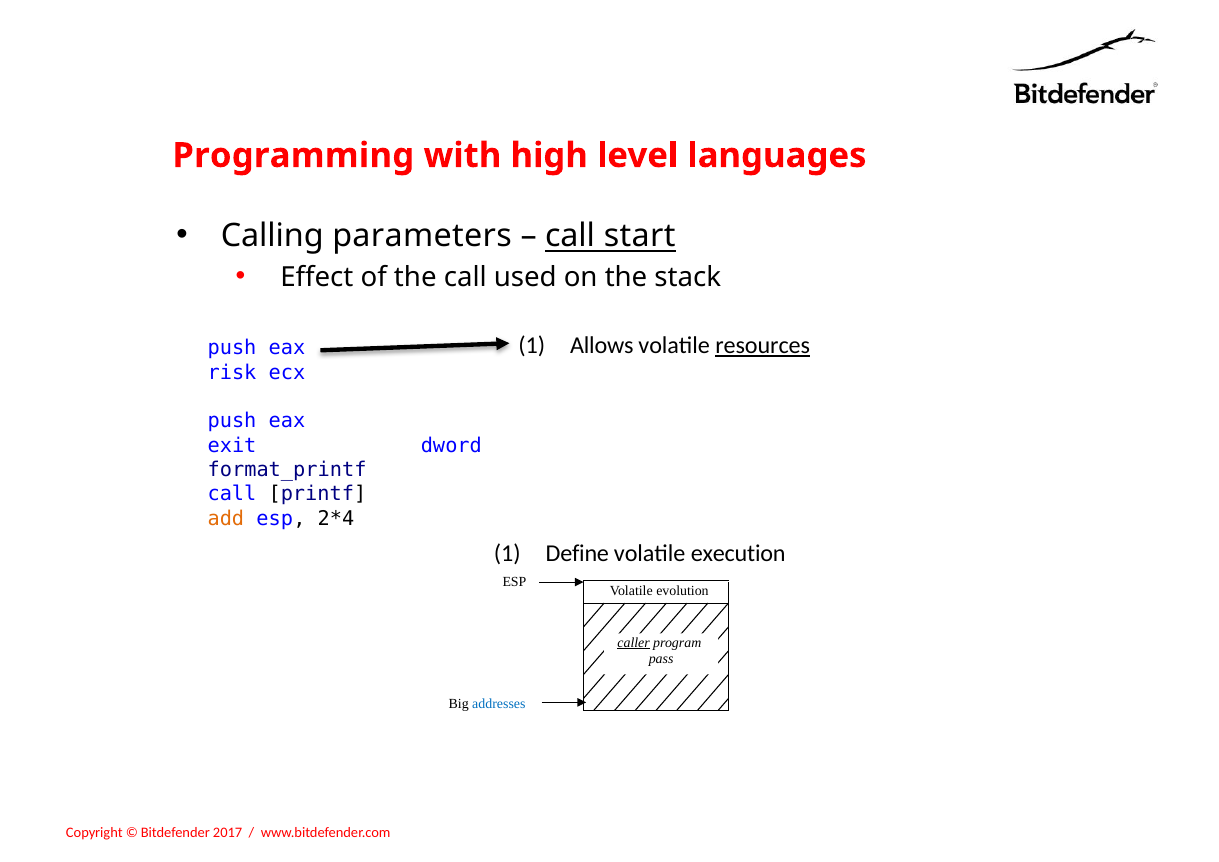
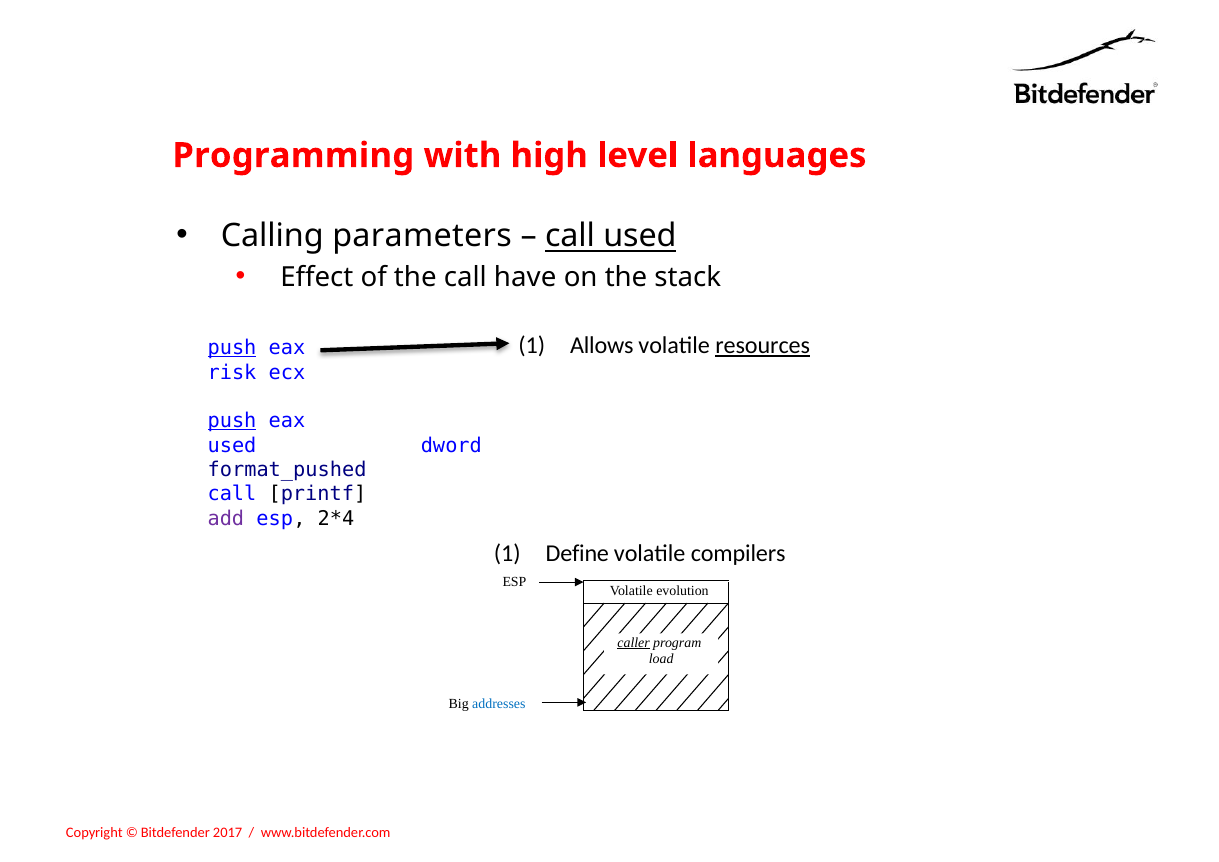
call start: start -> used (640, 236)
used: used -> have (525, 277)
push underline: none -> present (232, 348)
push underline: none -> present (232, 421)
exit: exit -> used (232, 446)
format_printf: format_printf -> format_pushed (287, 470)
add colour: orange -> purple (226, 519)
execution: execution -> compilers (738, 554)
pass: pass -> load (661, 659)
